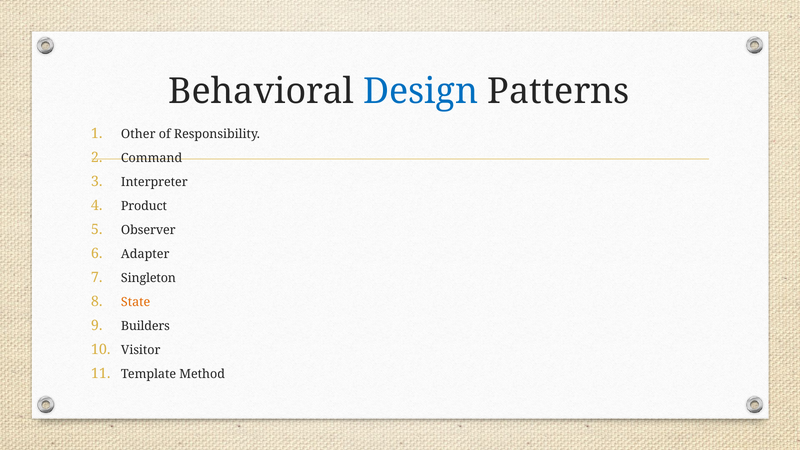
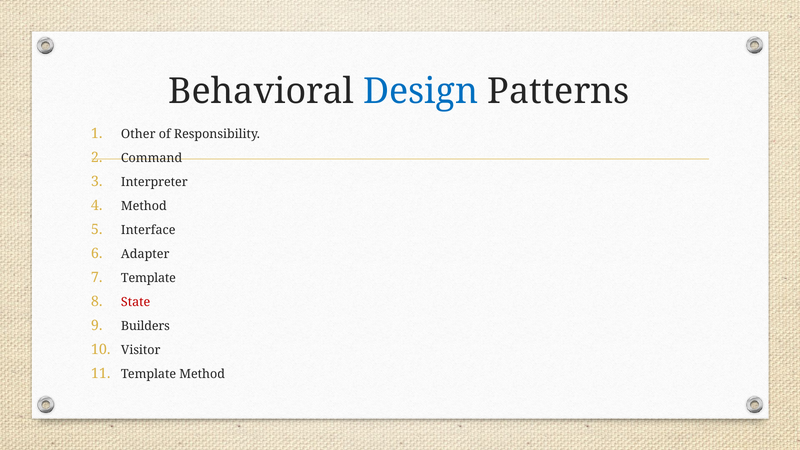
Product: Product -> Method (144, 206)
Observer: Observer -> Interface (148, 230)
Singleton: Singleton -> Template (148, 278)
State colour: orange -> red (136, 302)
